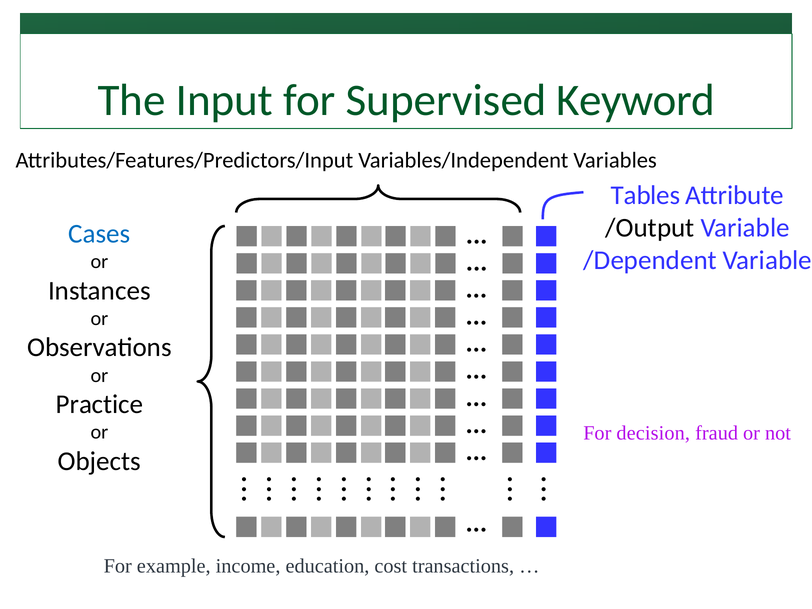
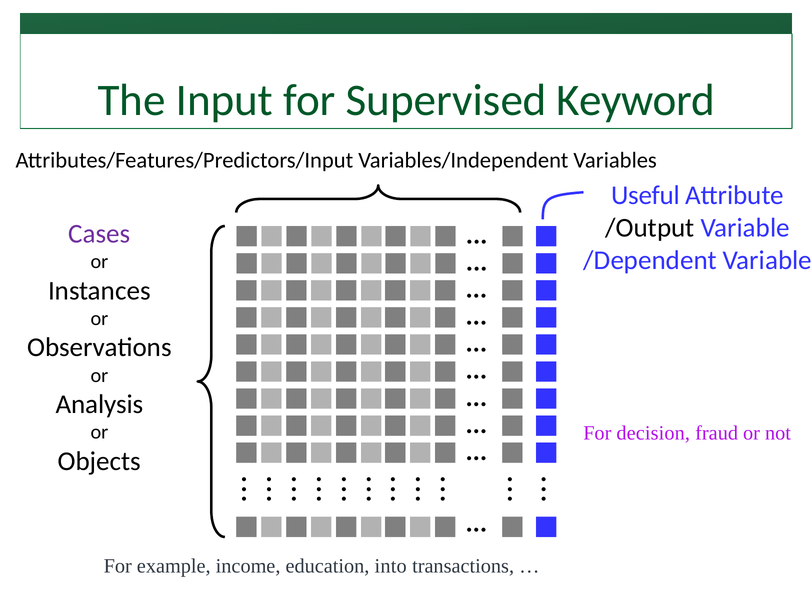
Tables: Tables -> Useful (646, 195)
Cases colour: blue -> purple (99, 234)
Practice: Practice -> Analysis (100, 404)
cost: cost -> into (391, 566)
